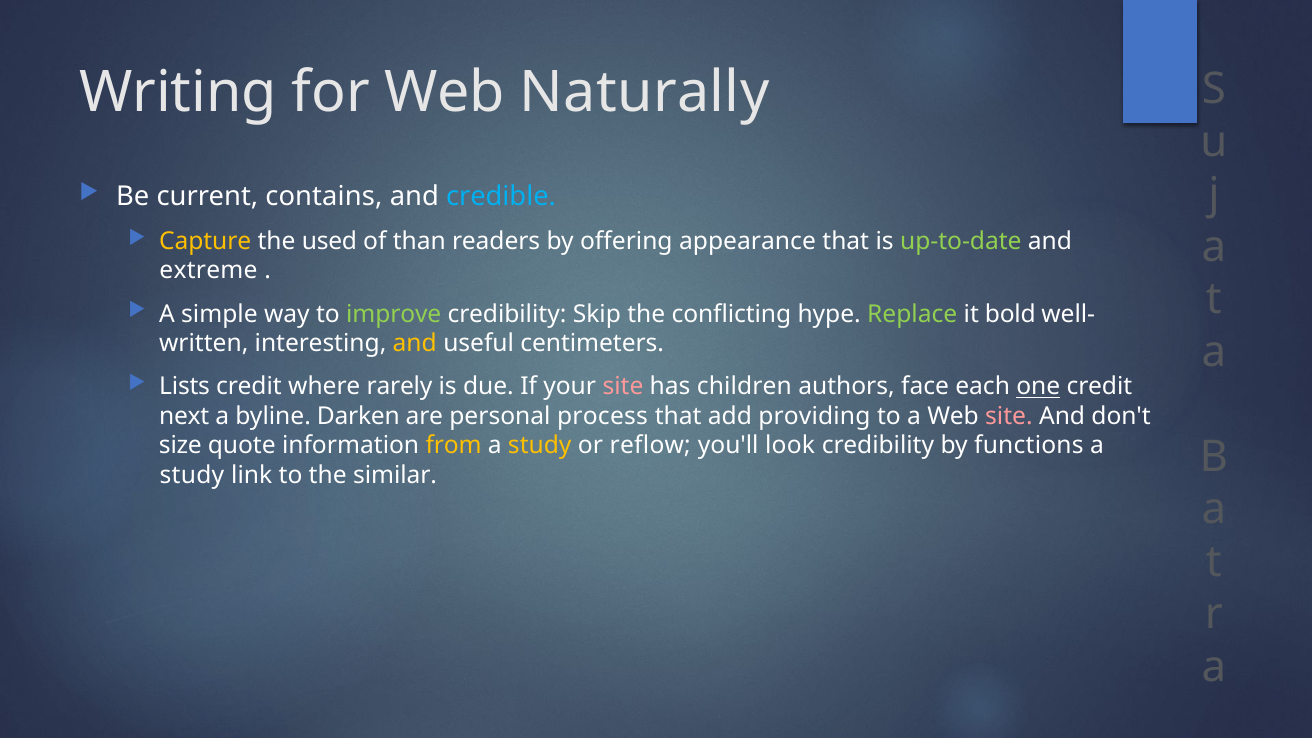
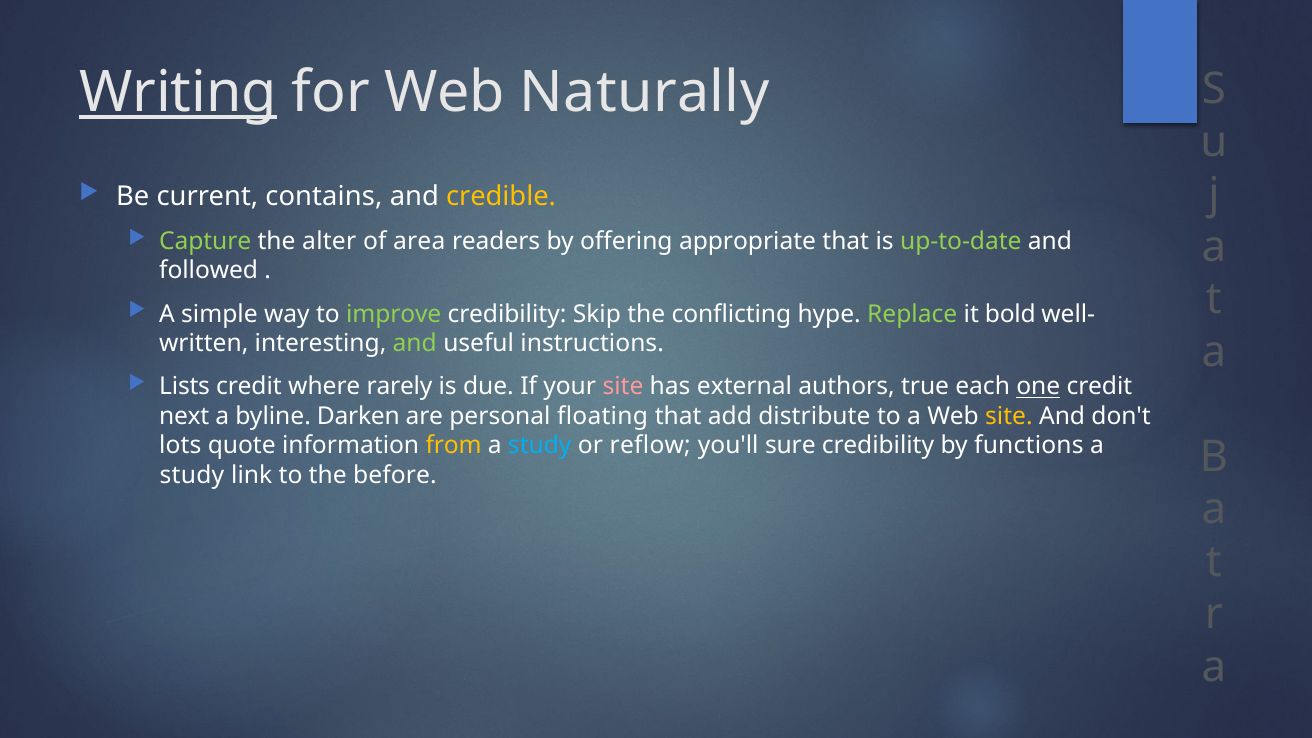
Writing underline: none -> present (178, 92)
credible colour: light blue -> yellow (501, 197)
Capture colour: yellow -> light green (205, 241)
used: used -> alter (329, 241)
than: than -> area (419, 241)
appearance: appearance -> appropriate (748, 241)
extreme: extreme -> followed (209, 271)
and colour: yellow -> light green (415, 344)
centimeters: centimeters -> instructions (592, 344)
children: children -> external (744, 387)
face: face -> true (925, 387)
process: process -> floating (603, 416)
providing: providing -> distribute (814, 416)
site colour: pink -> yellow (1009, 416)
size: size -> lots (180, 446)
study colour: yellow -> light blue (540, 446)
look: look -> sure (790, 446)
similar: similar -> before (395, 475)
